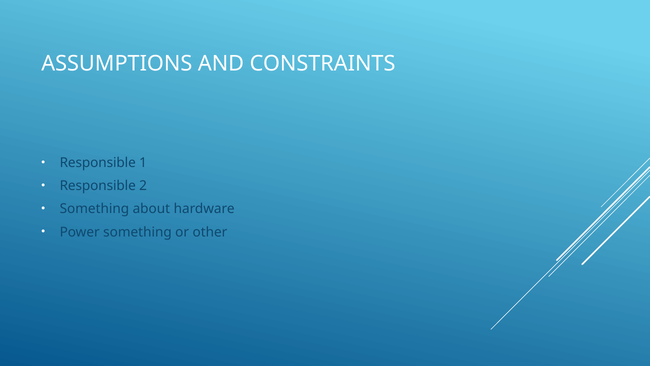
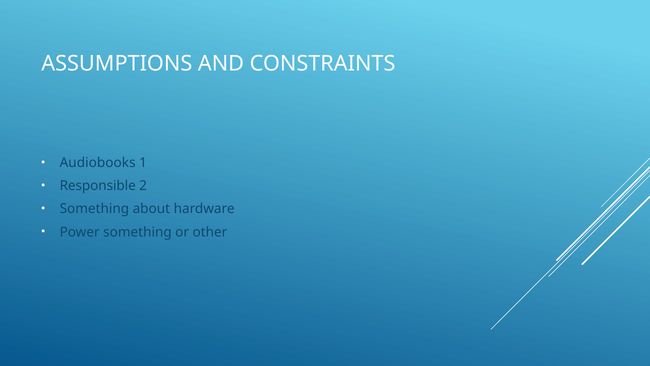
Responsible: Responsible -> Audiobooks (98, 163)
